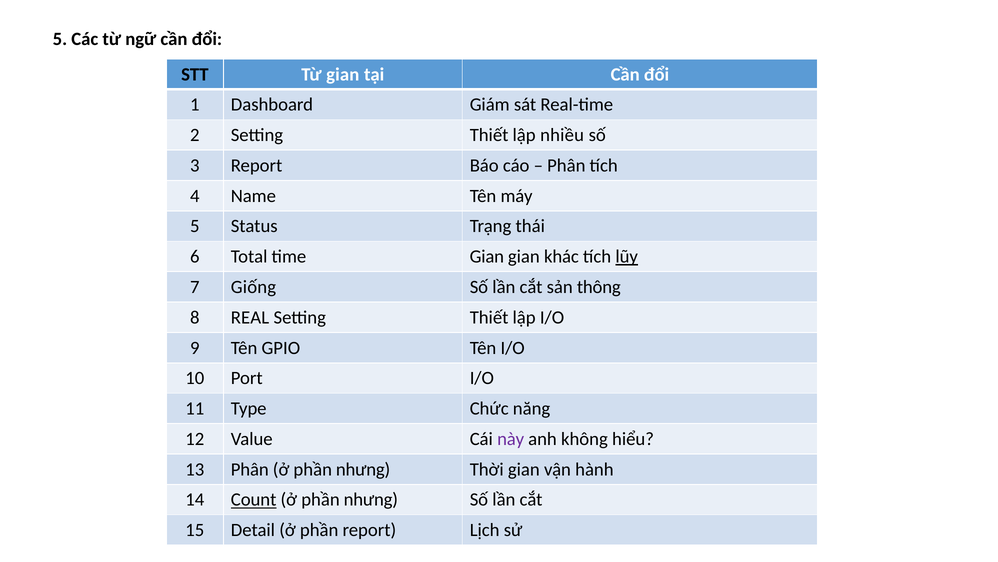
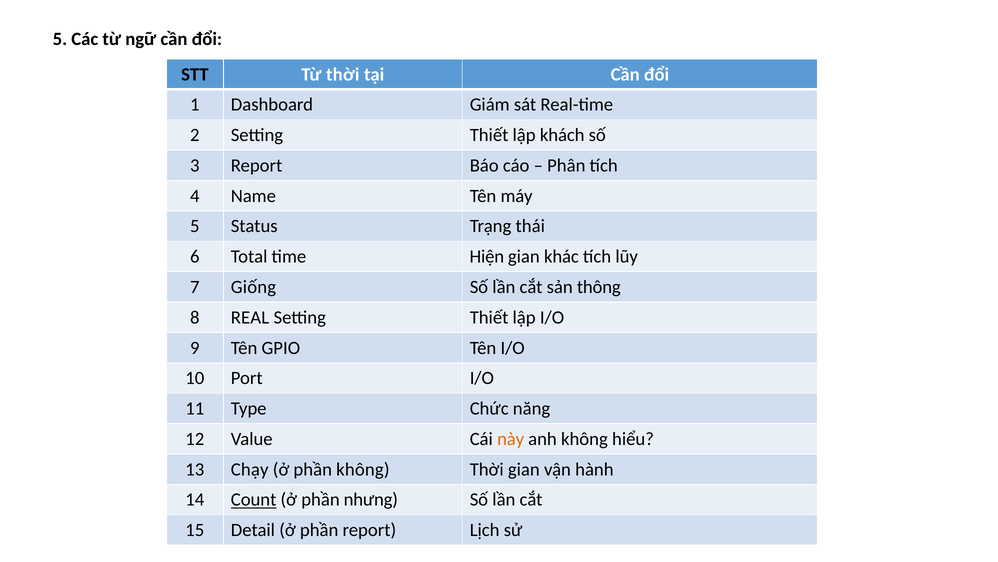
Từ gian: gian -> thời (343, 74)
nhiều: nhiều -> khách (562, 135)
time Gian: Gian -> Hiện (487, 256)
lũy underline: present -> none (627, 256)
này colour: purple -> orange (511, 439)
13 Phân: Phân -> Chạy (250, 469)
nhưng: nhưng -> không (363, 469)
